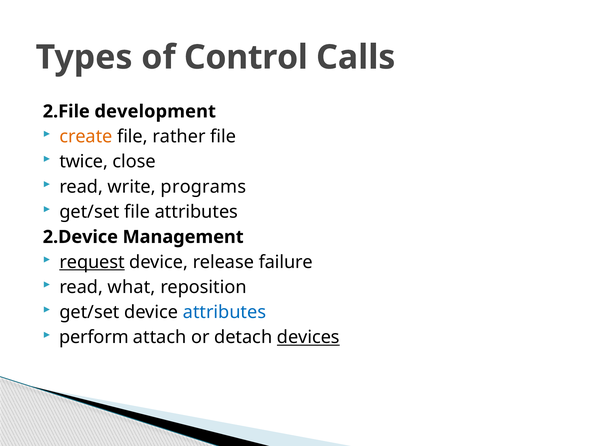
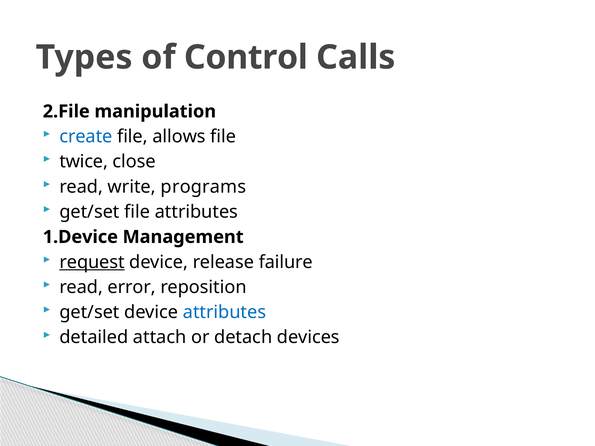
development: development -> manipulation (155, 112)
create colour: orange -> blue (86, 137)
rather: rather -> allows (179, 137)
2.Device: 2.Device -> 1.Device (80, 237)
what: what -> error (132, 287)
perform: perform -> detailed (94, 338)
devices underline: present -> none (308, 338)
